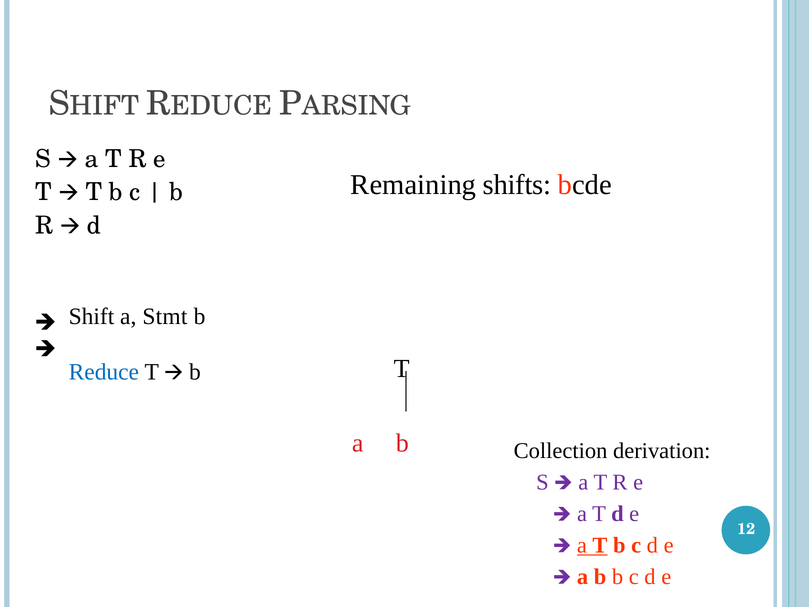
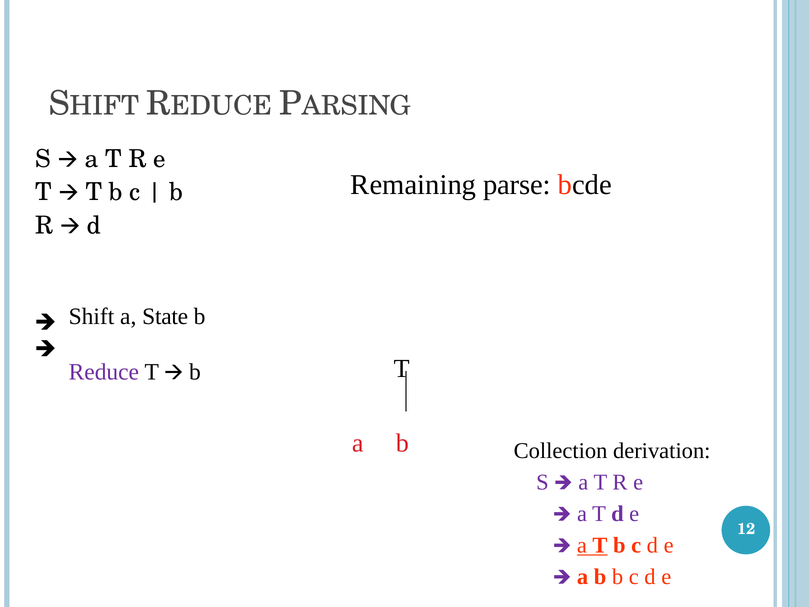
shifts: shifts -> parse (517, 184)
Stmt: Stmt -> State (165, 316)
Reduce colour: blue -> purple (104, 372)
